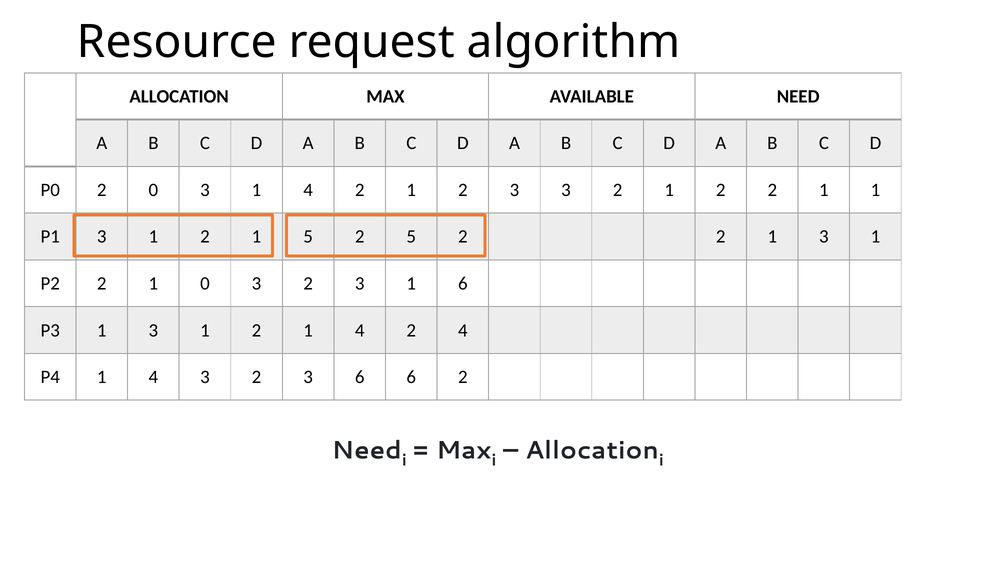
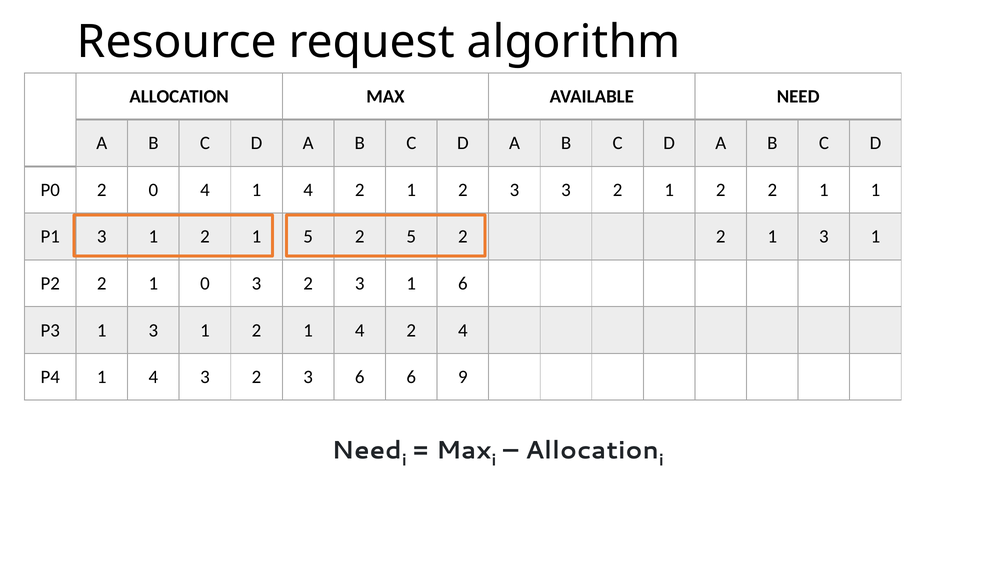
2 0 3: 3 -> 4 (205, 190)
6 2: 2 -> 9 (463, 377)
